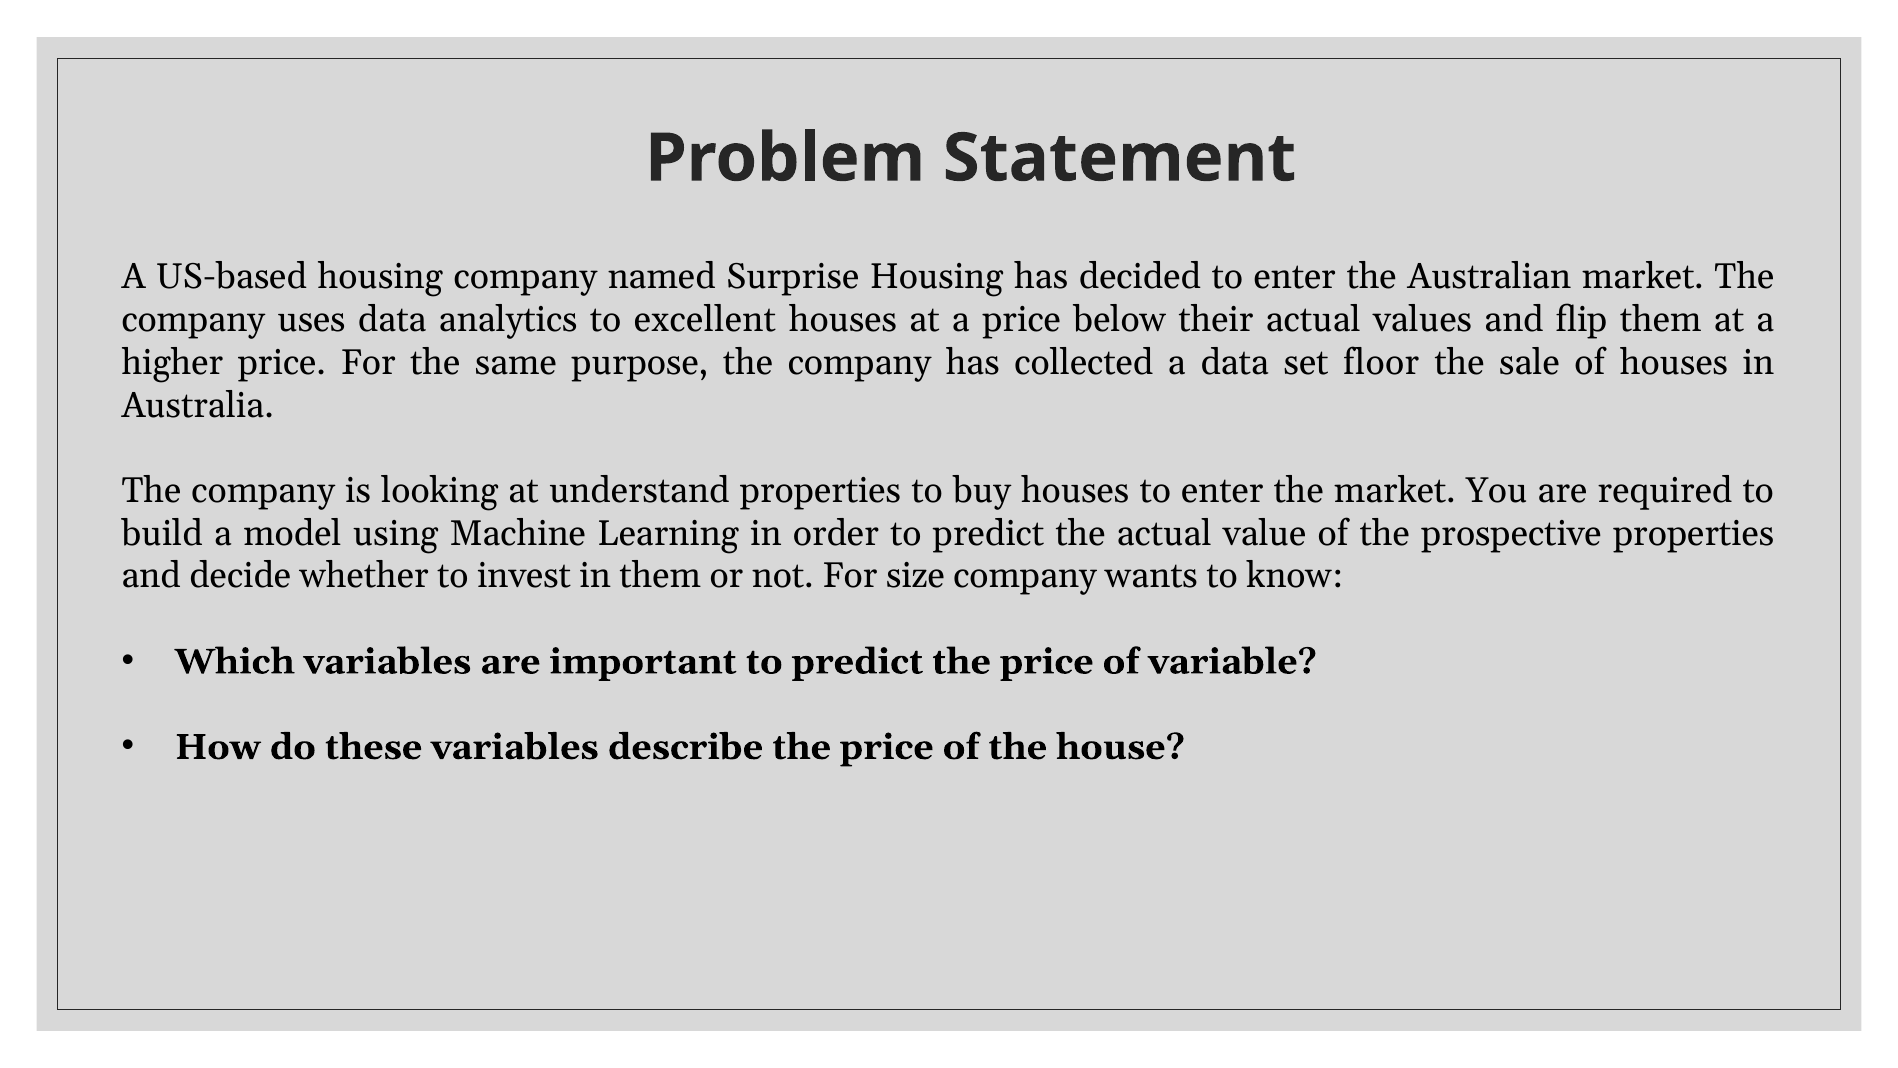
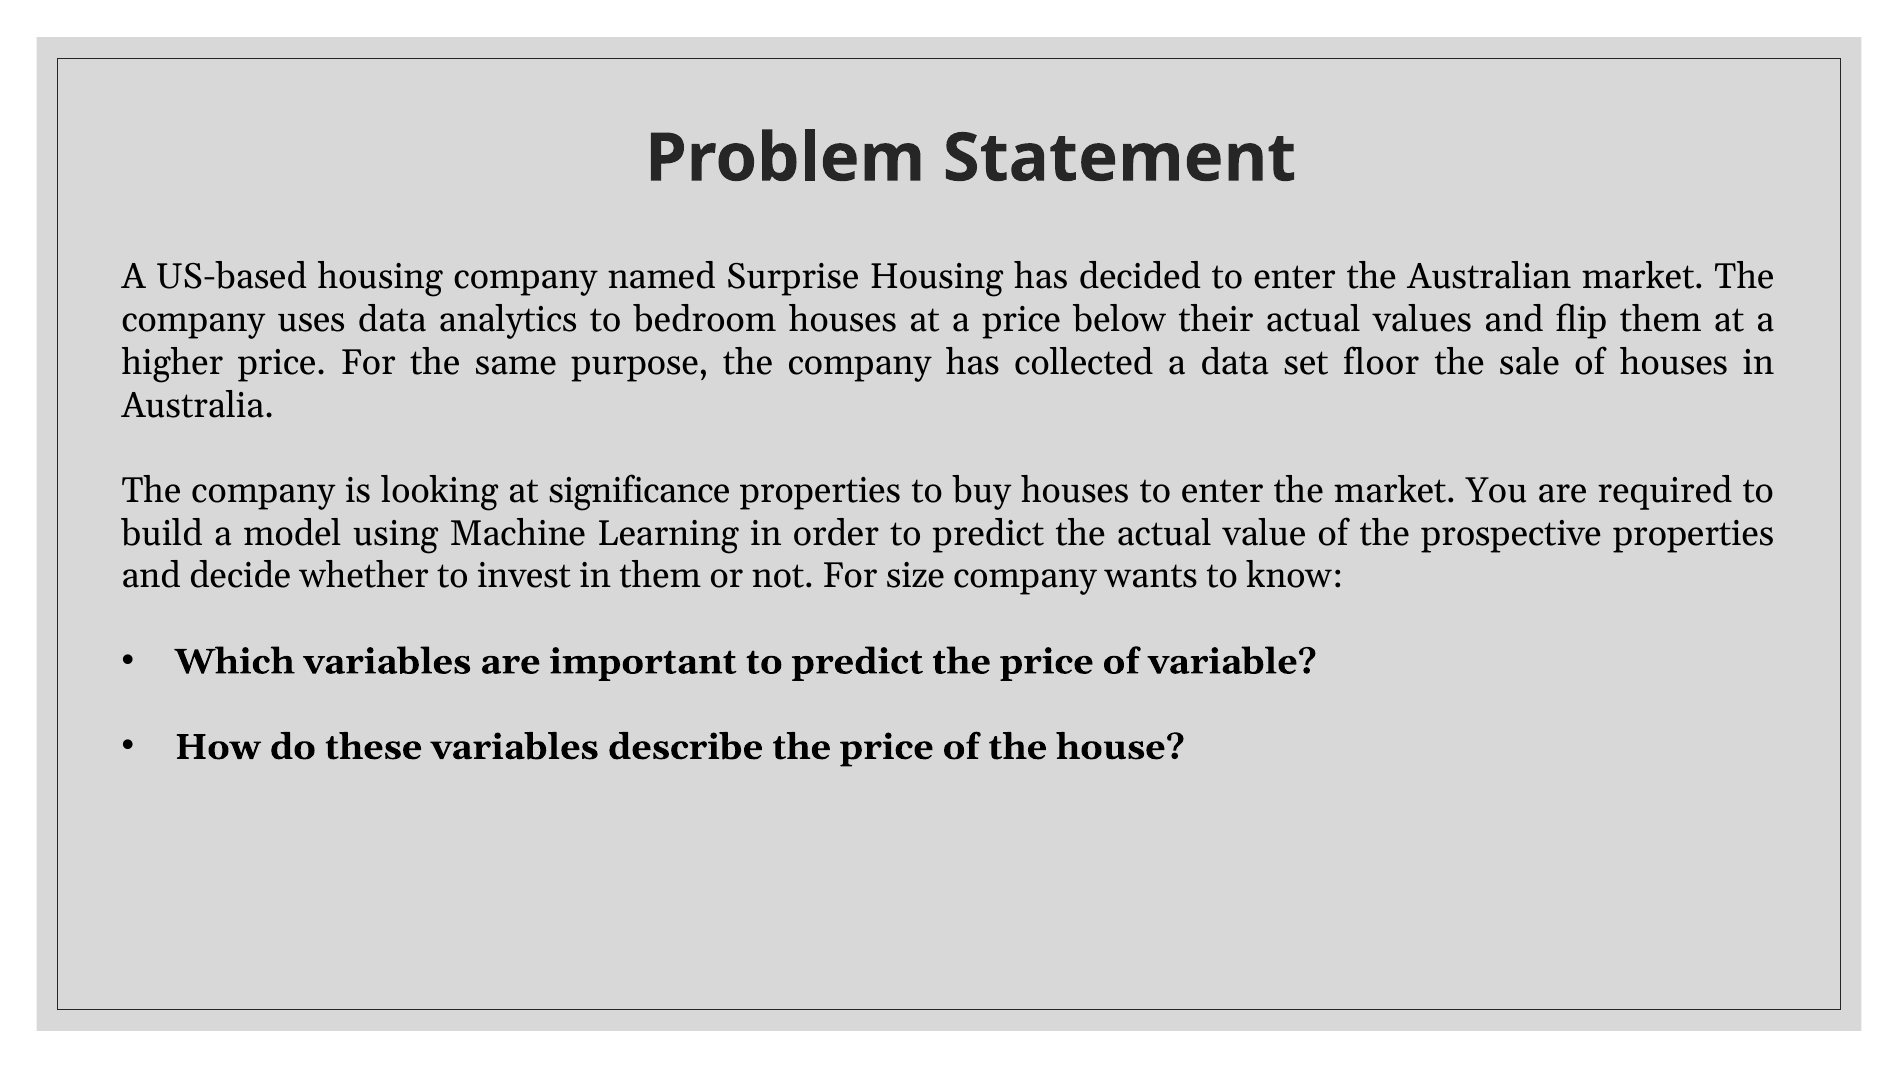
excellent: excellent -> bedroom (705, 320)
understand: understand -> significance (639, 491)
